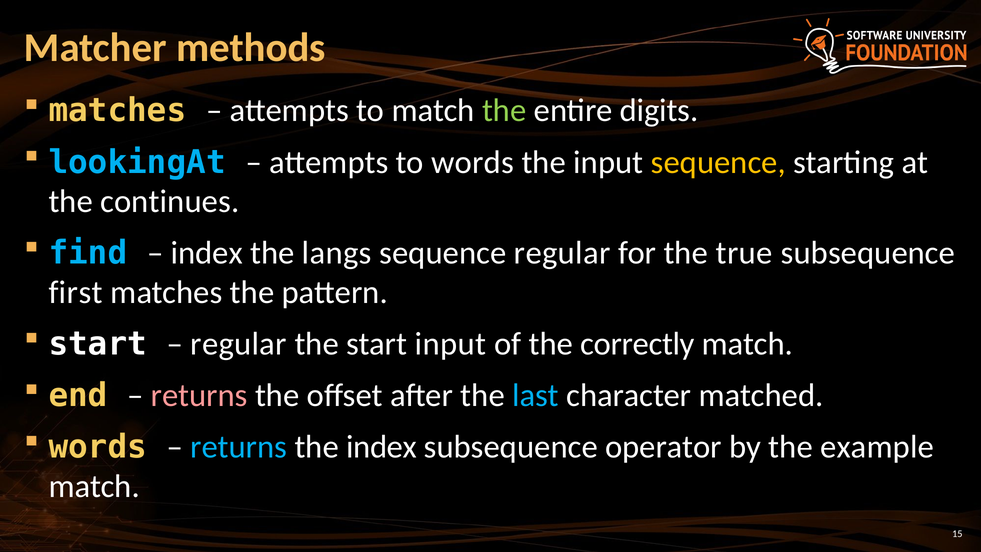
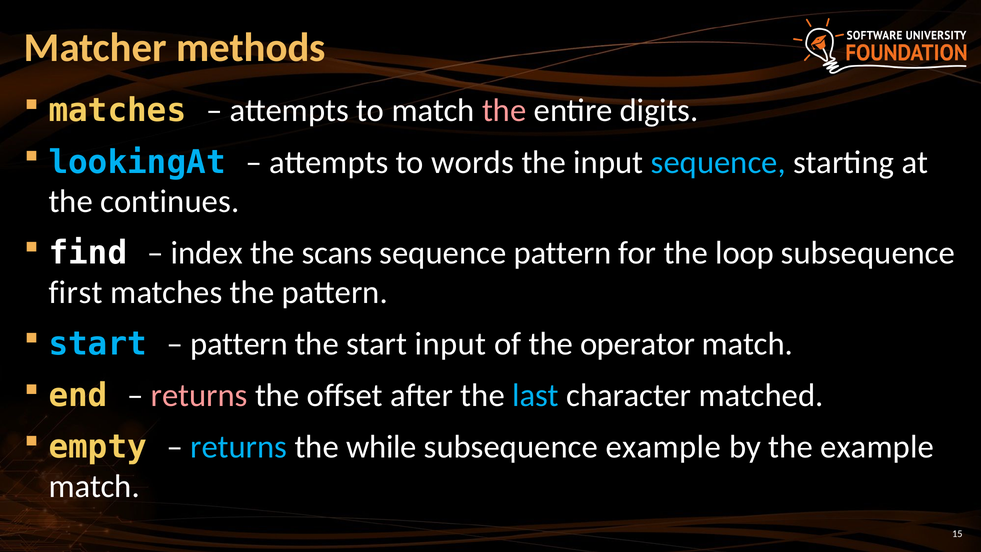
the colour: light green -> pink (504, 111)
sequence colour: yellow -> light blue (718, 162)
find colour: light blue -> white (88, 253)
langs: langs -> scans (337, 253)
sequence regular: regular -> pattern (562, 253)
true: true -> loop (745, 253)
start colour: white -> light blue (98, 344)
regular: regular -> pattern (239, 344)
correctly: correctly -> operator (638, 344)
words: words -> empty (98, 447)
the index: index -> while (382, 447)
subsequence operator: operator -> example (663, 447)
